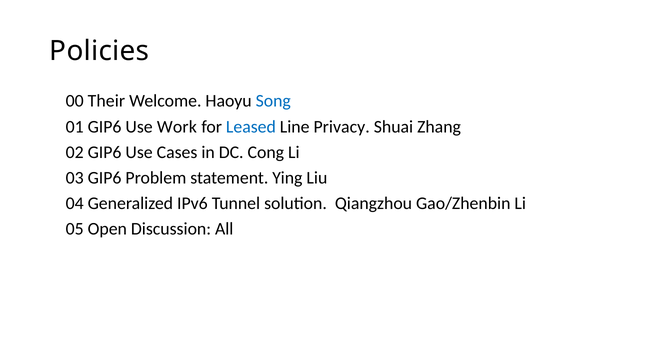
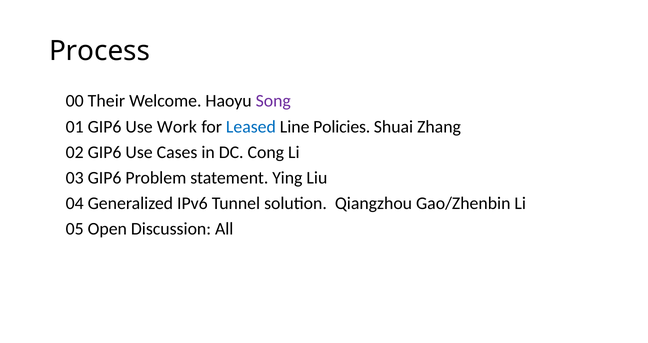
Policies: Policies -> Process (100, 51)
Song colour: blue -> purple (273, 101)
Privacy: Privacy -> Policies (342, 127)
